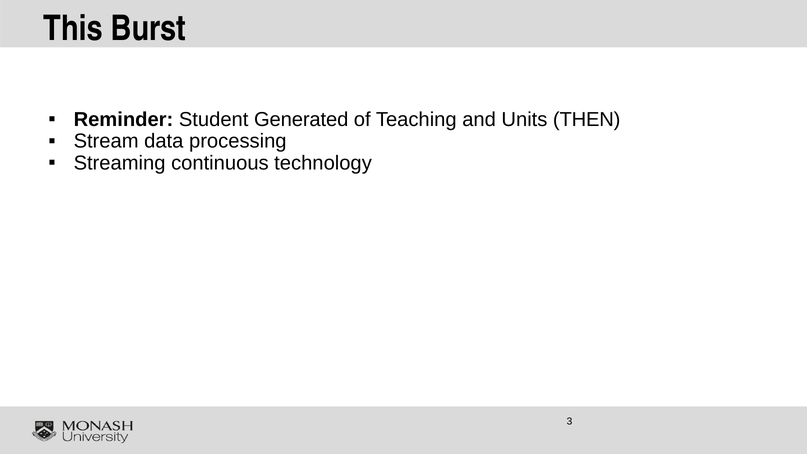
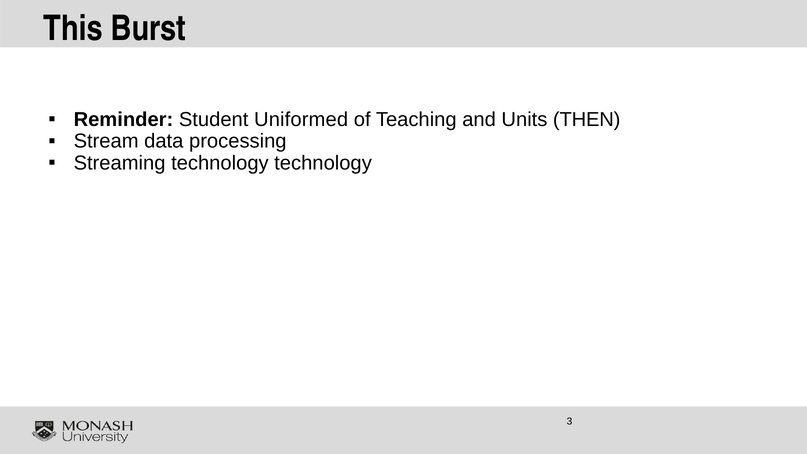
Generated: Generated -> Uniformed (301, 120)
Streaming continuous: continuous -> technology (220, 163)
